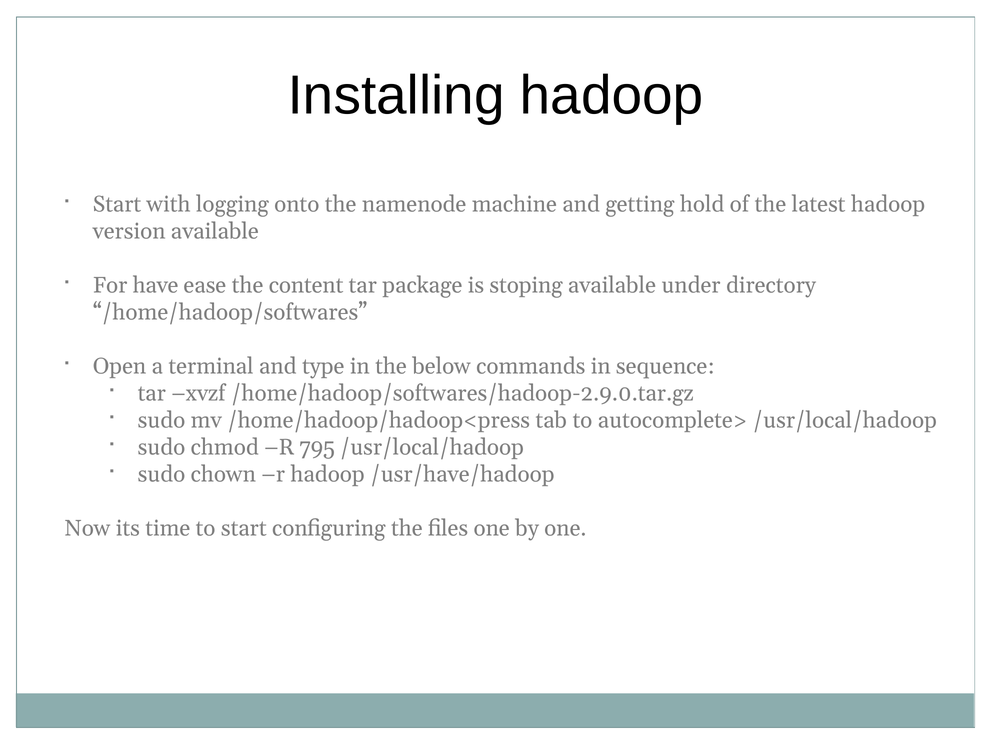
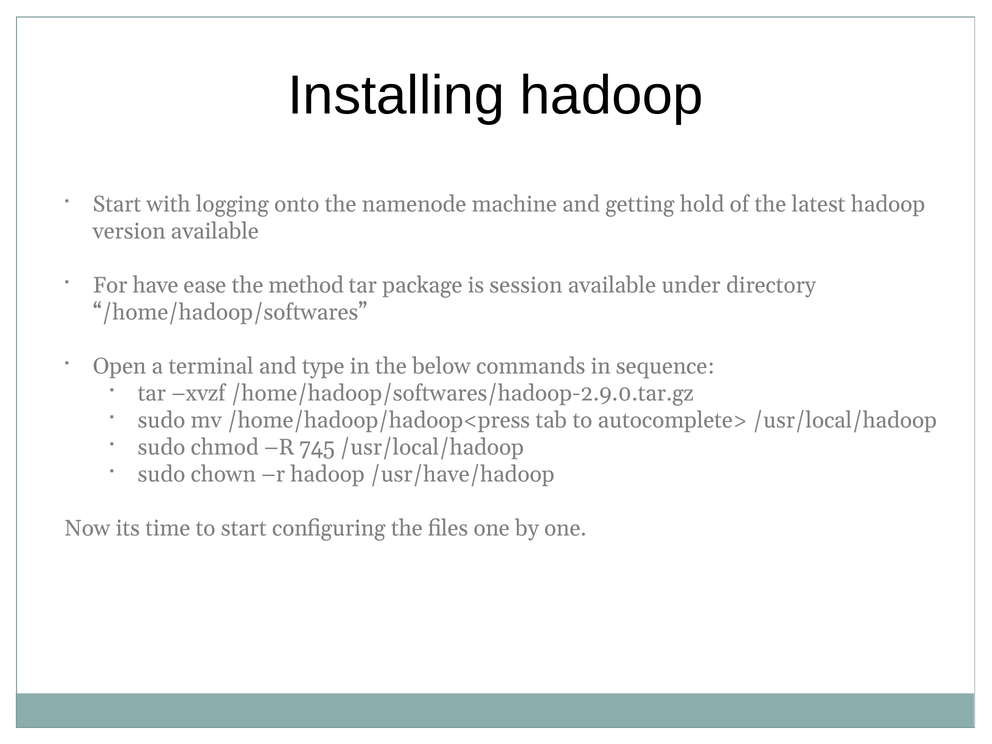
content: content -> method (306, 285)
stoping: stoping -> session (526, 285)
795: 795 -> 745 (317, 447)
